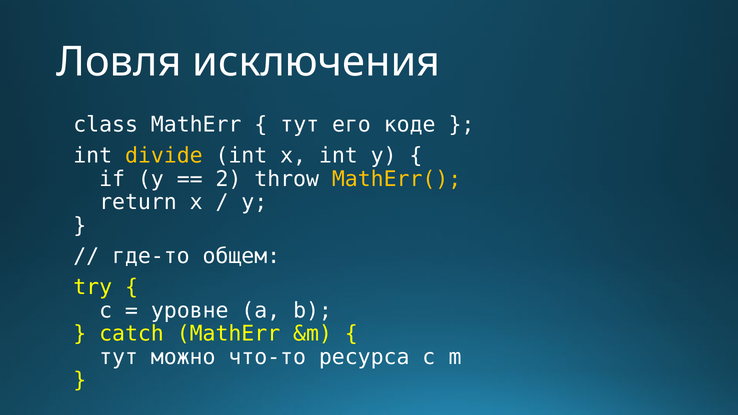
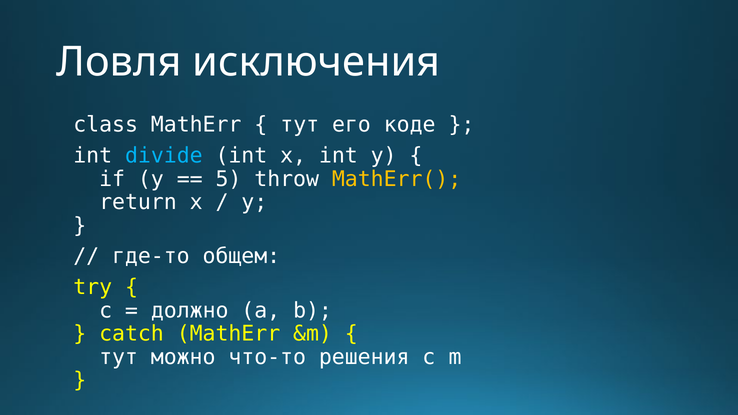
divide colour: yellow -> light blue (164, 156)
2: 2 -> 5 (229, 179)
уровне: уровне -> должно (190, 311)
ресурса: ресурса -> решения (364, 357)
